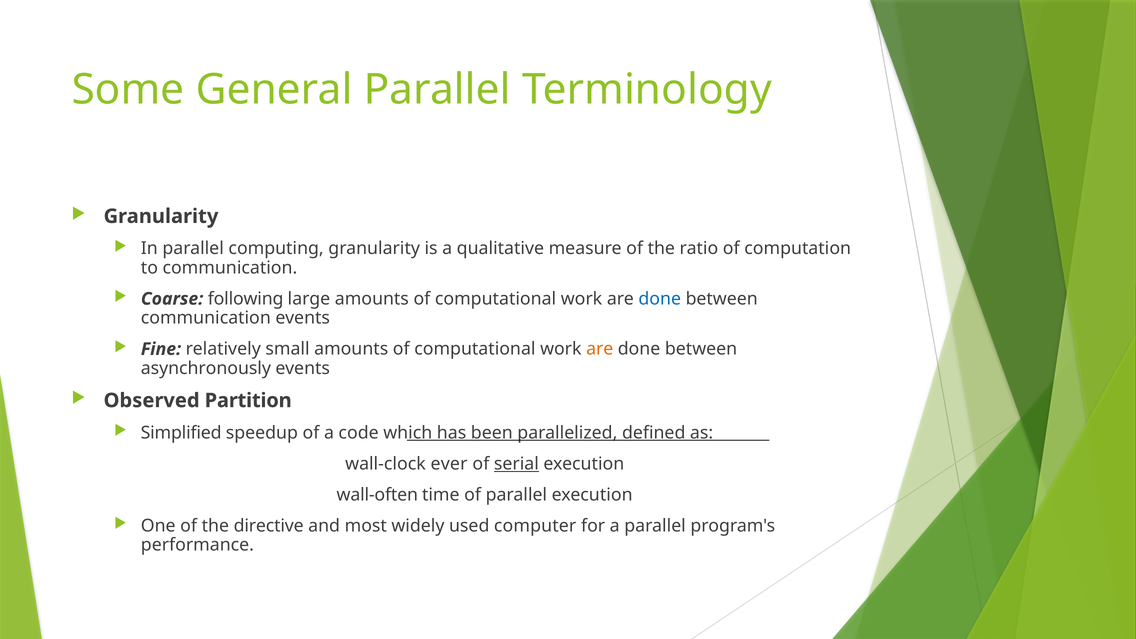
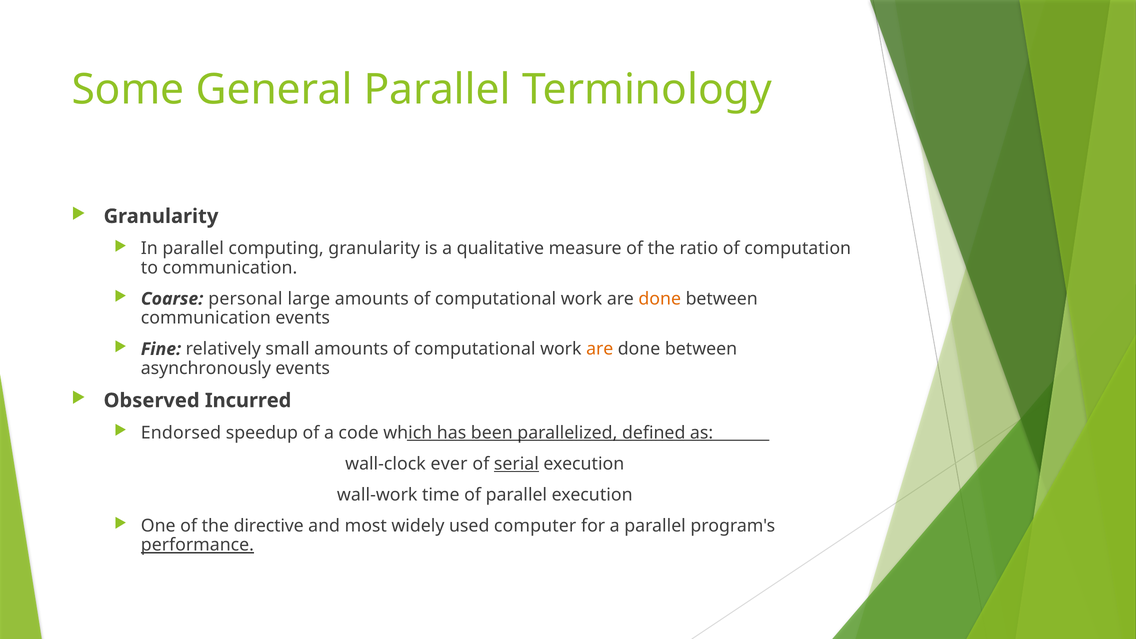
following: following -> personal (245, 299)
done colour: blue -> orange (660, 299)
Partition: Partition -> Incurred (248, 401)
Simplified: Simplified -> Endorsed (181, 433)
wall-often: wall-often -> wall-work (377, 495)
performance underline: none -> present (197, 545)
